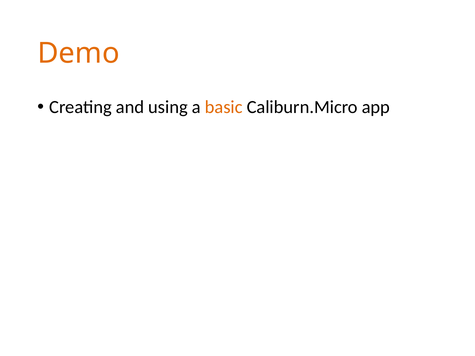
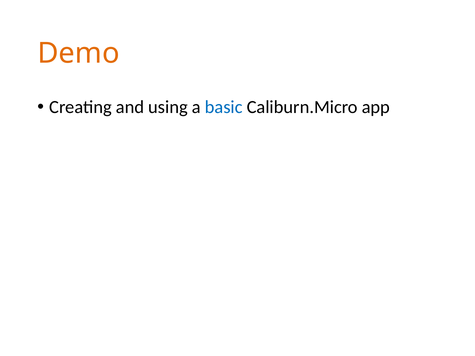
basic colour: orange -> blue (224, 107)
